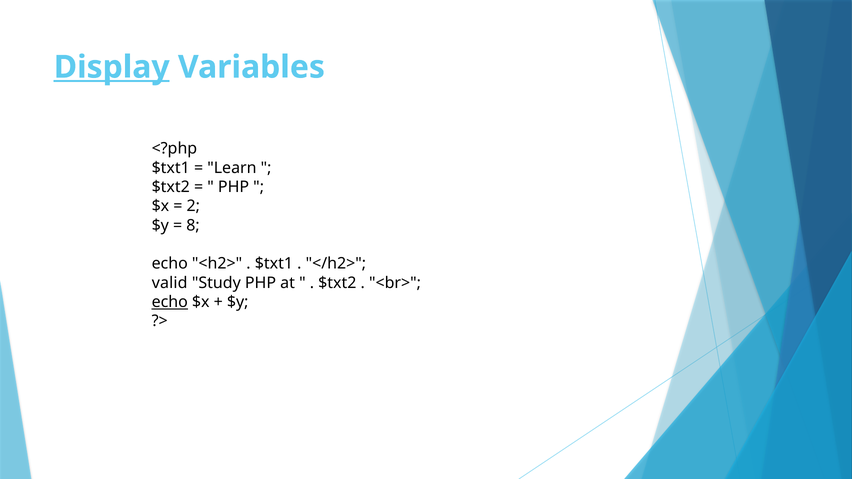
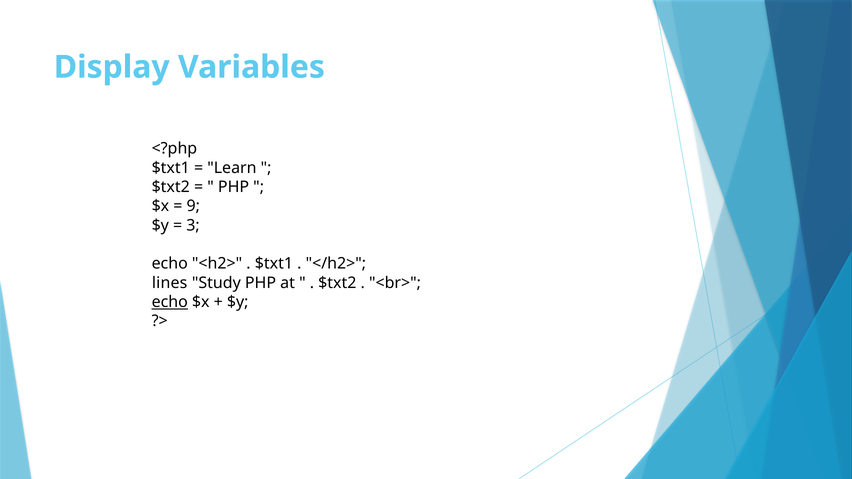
Display underline: present -> none (112, 67)
2: 2 -> 9 (193, 206)
8: 8 -> 3 (193, 225)
valid: valid -> lines (170, 283)
